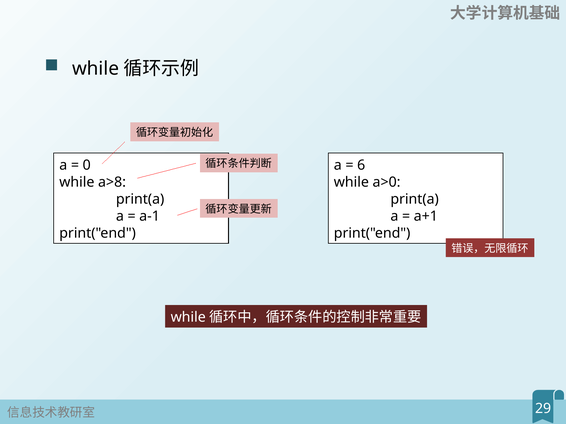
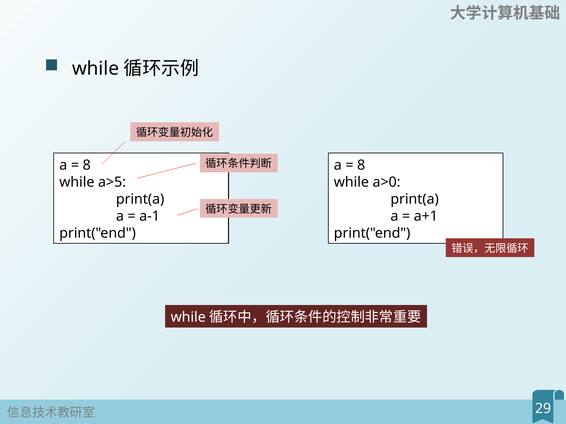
0: 0 -> 8 (87, 165)
6: 6 -> 8 (361, 165)
a>8: a>8 -> a>5 (112, 182)
